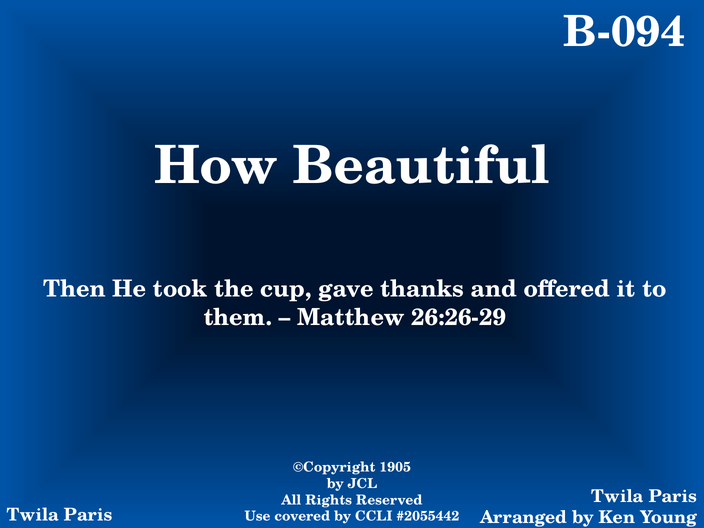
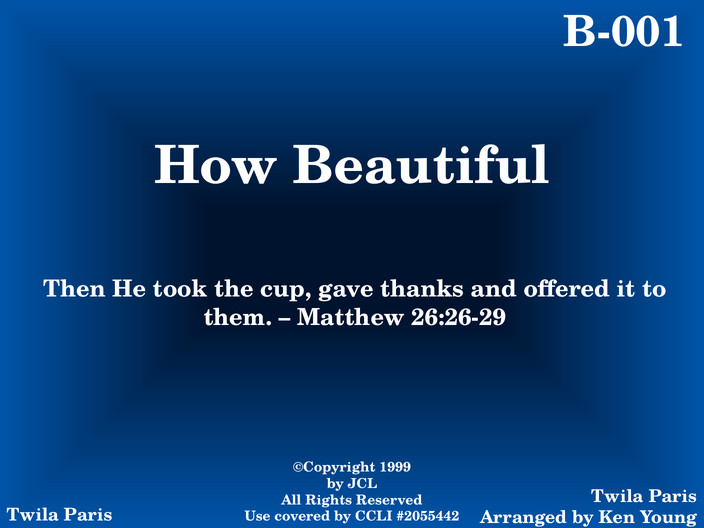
B-094: B-094 -> B-001 (624, 32)
1905: 1905 -> 1999 (395, 467)
